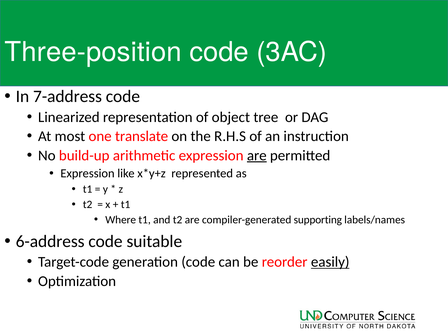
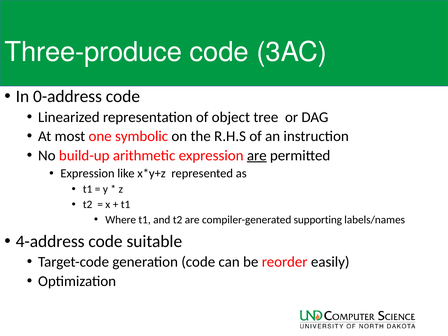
Three-position: Three-position -> Three-produce (93, 52)
7-address: 7-address -> 0-address (67, 96)
translate: translate -> symbolic (142, 136)
6-address: 6-address -> 4-address (50, 241)
easily underline: present -> none (330, 262)
